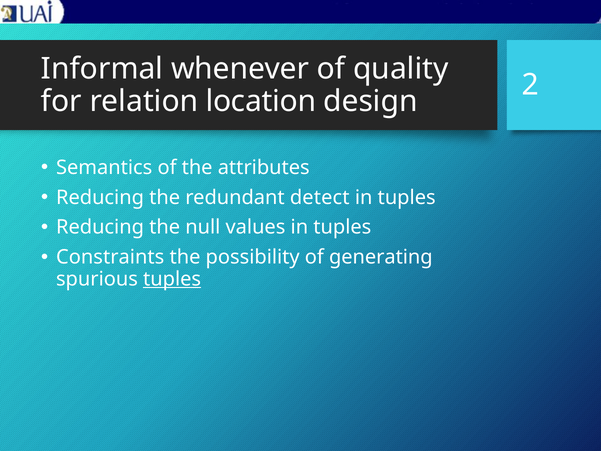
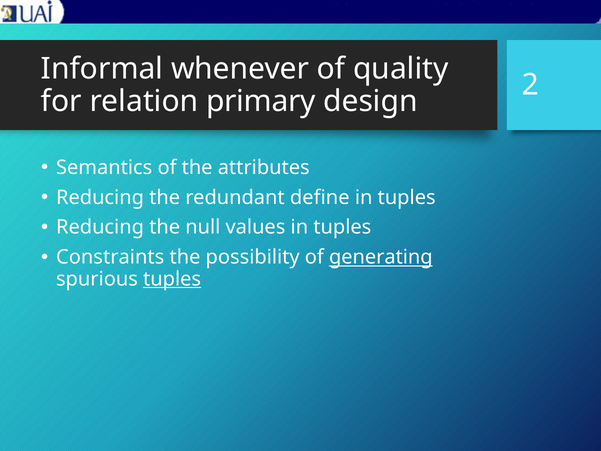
location: location -> primary (261, 101)
detect: detect -> define (320, 197)
generating underline: none -> present (381, 257)
